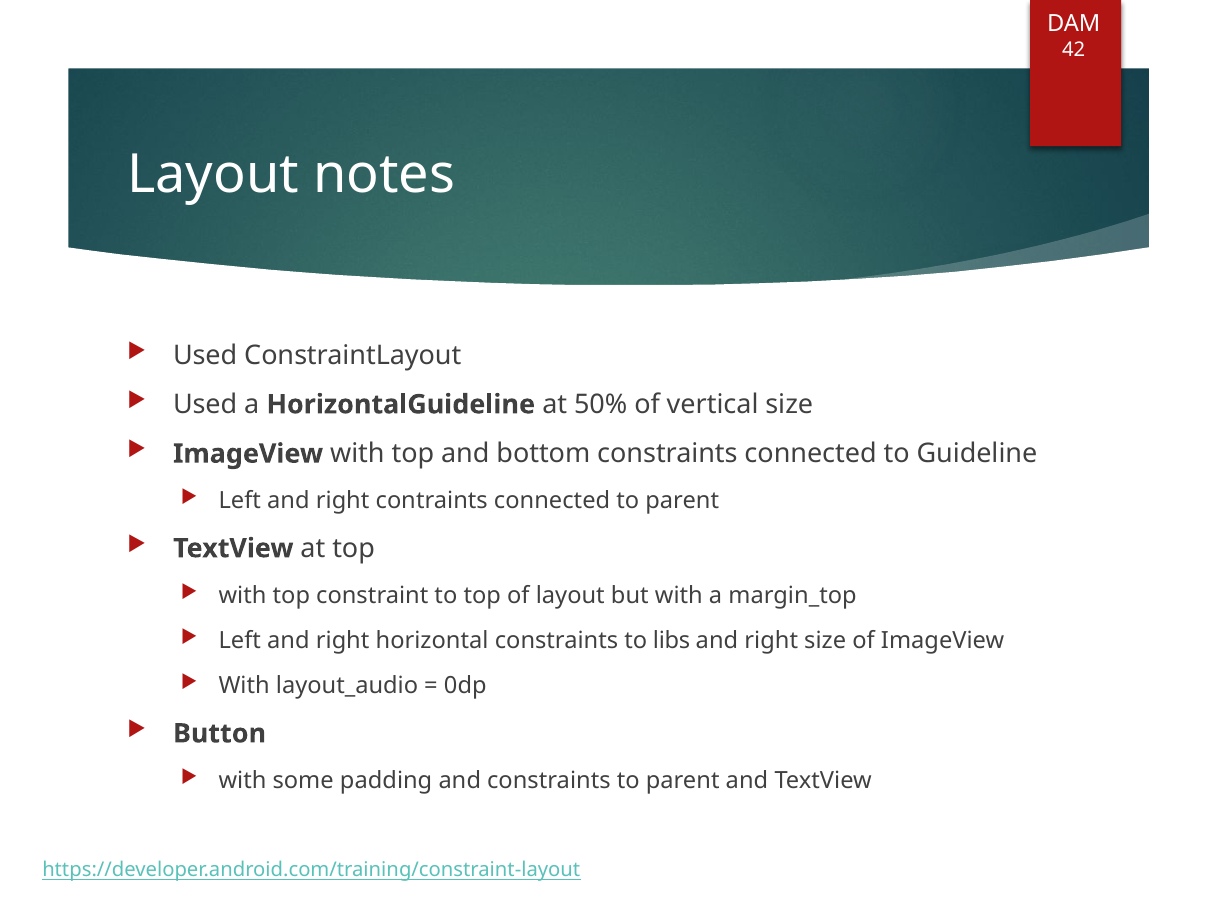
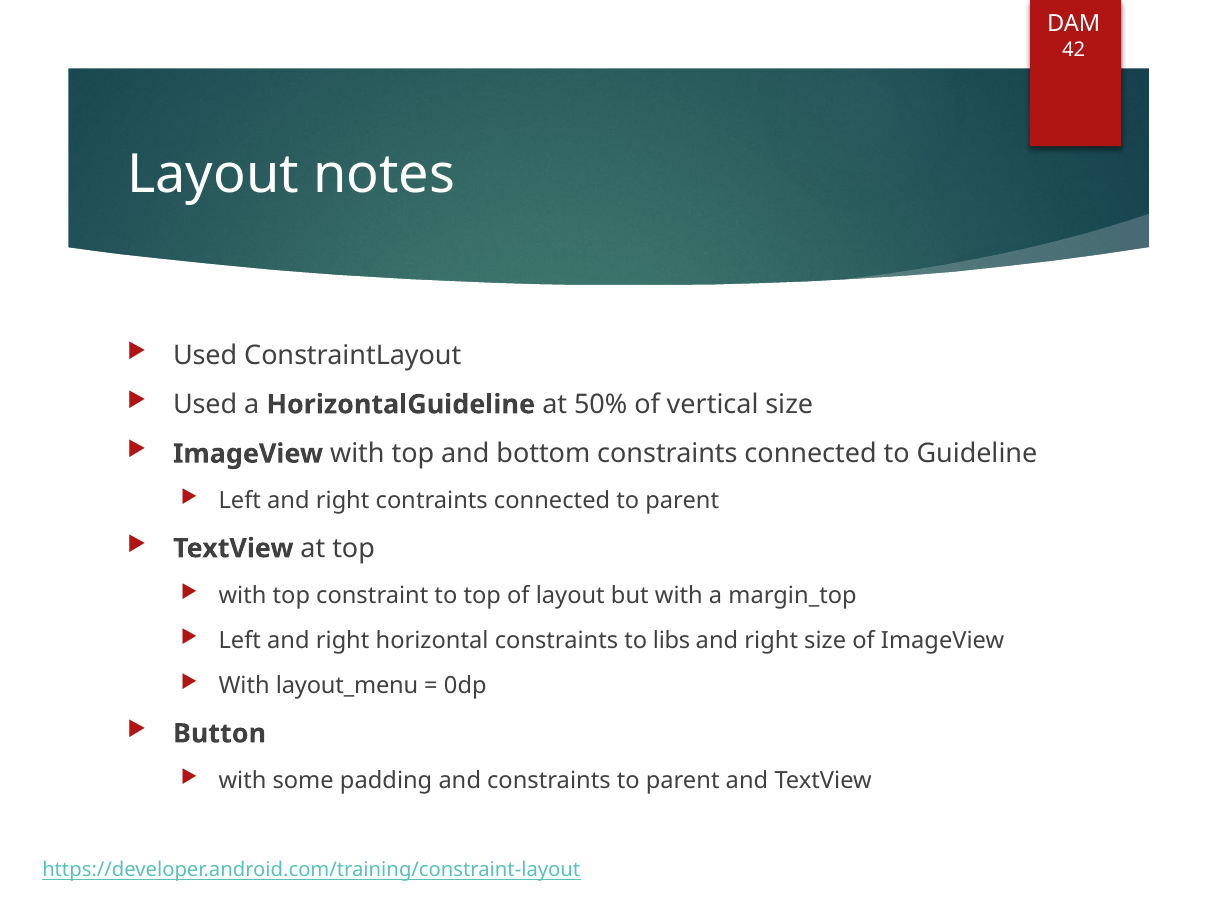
layout_audio: layout_audio -> layout_menu (347, 686)
